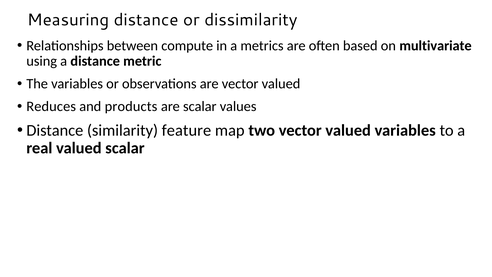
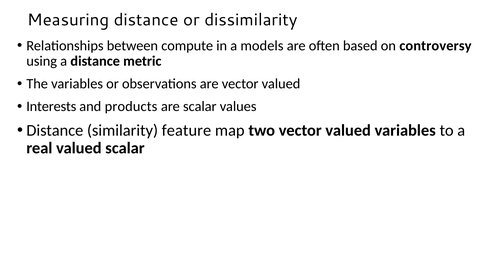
metrics: metrics -> models (262, 46)
multivariate: multivariate -> controversy (435, 46)
Reduces: Reduces -> Interests (51, 106)
